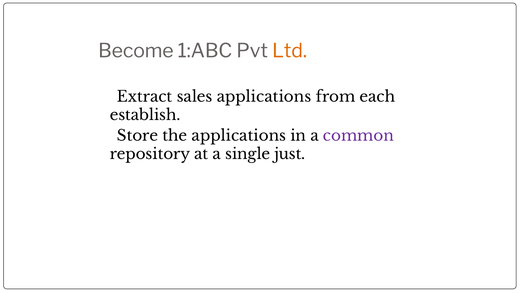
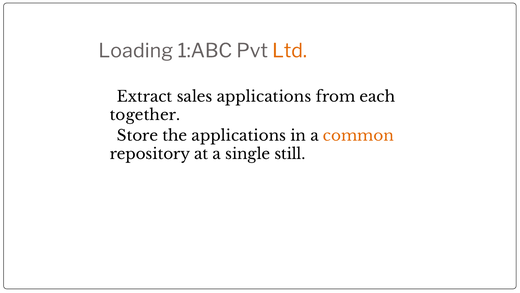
Become: Become -> Loading (136, 51)
establish: establish -> together (145, 115)
common colour: purple -> orange (358, 136)
just: just -> still (290, 154)
